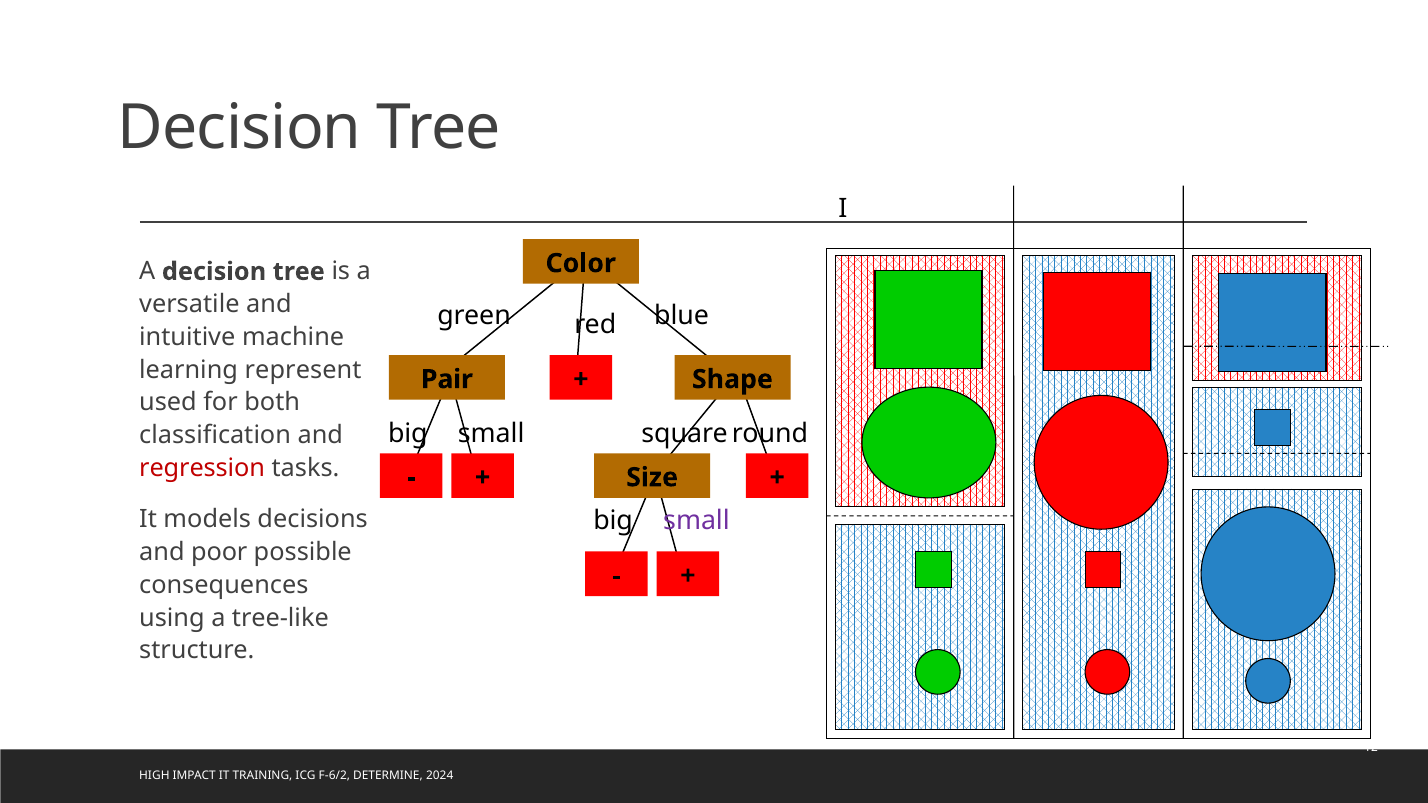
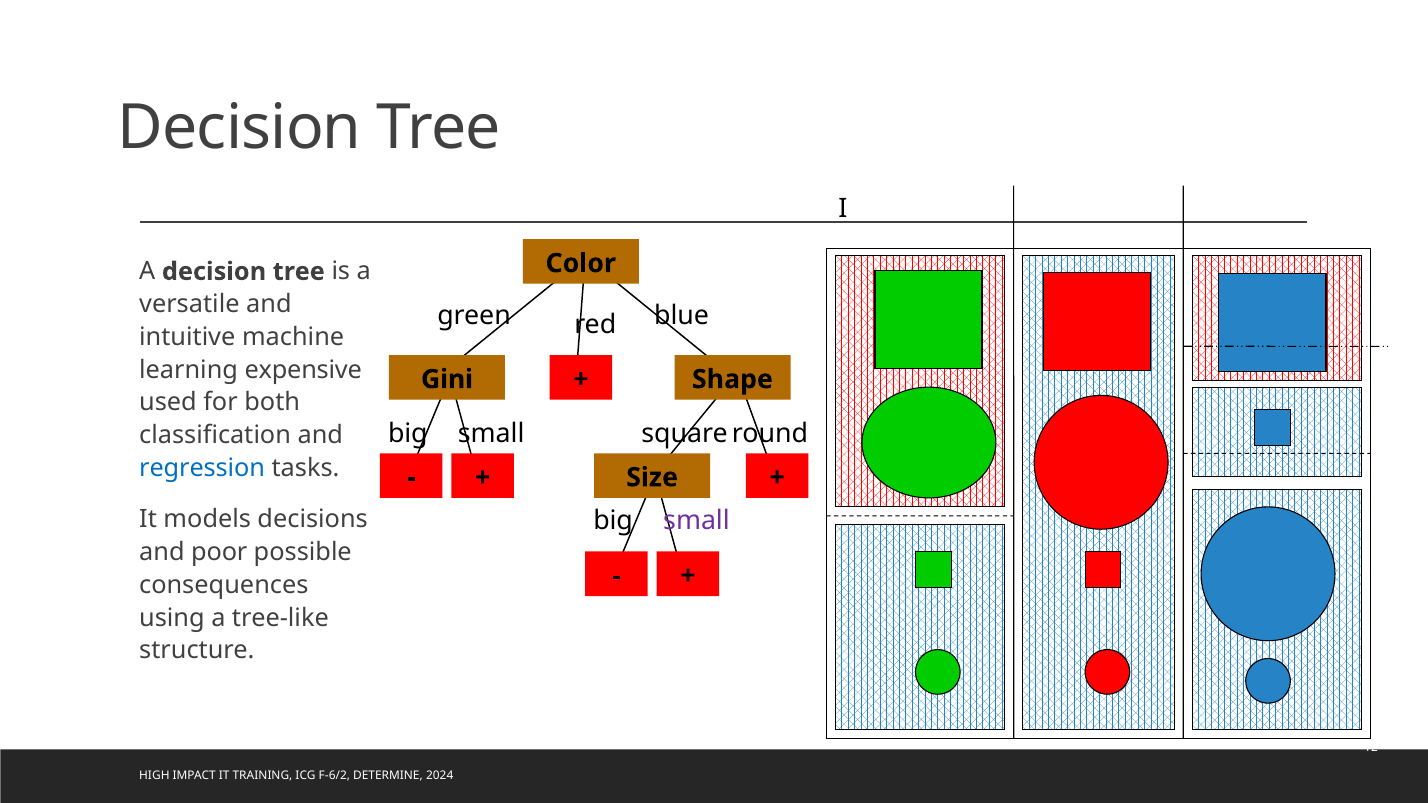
represent: represent -> expensive (303, 370)
Pair: Pair -> Gini (447, 379)
regression colour: red -> blue (202, 468)
